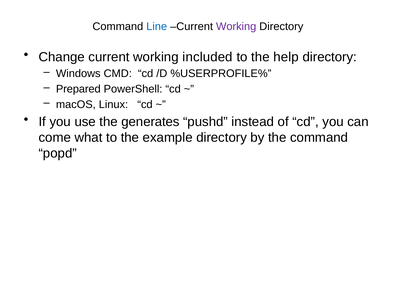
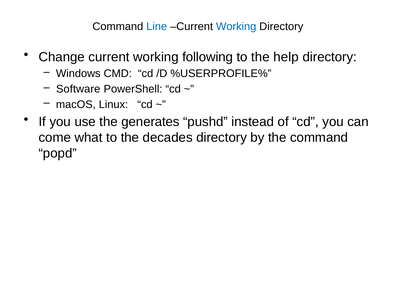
Working colour: purple -> blue (236, 27)
included: included -> following (208, 57)
Prepared: Prepared -> Software (78, 89)
example: example -> decades (168, 138)
